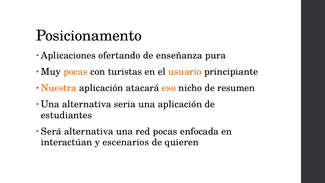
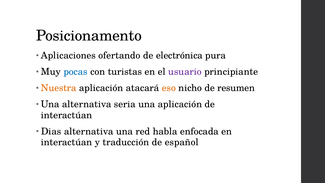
enseñanza: enseñanza -> electrónica (179, 55)
pocas colour: orange -> blue (76, 72)
usuario colour: orange -> purple (185, 72)
estudiantes: estudiantes -> interactúan (67, 115)
Será: Será -> Dias (51, 131)
red pocas: pocas -> habla (165, 131)
escenarios: escenarios -> traducción (126, 142)
quieren: quieren -> español (182, 142)
